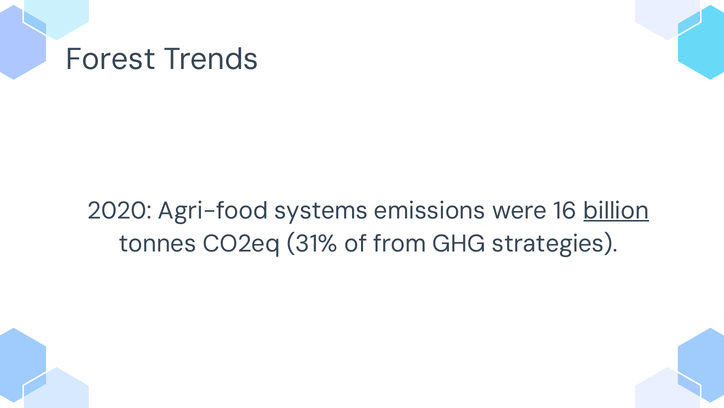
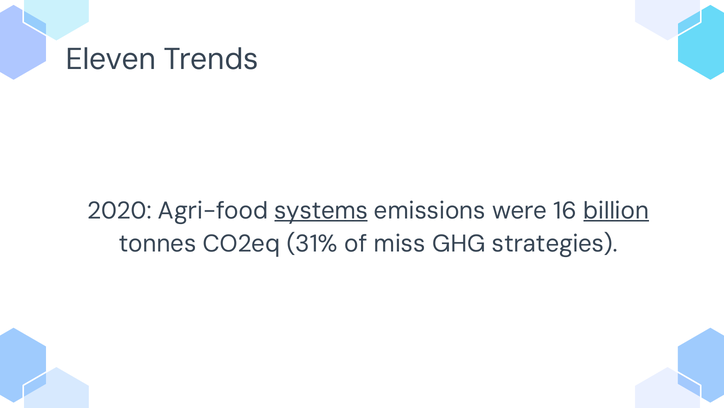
Forest: Forest -> Eleven (111, 59)
systems underline: none -> present (321, 210)
from: from -> miss (400, 243)
